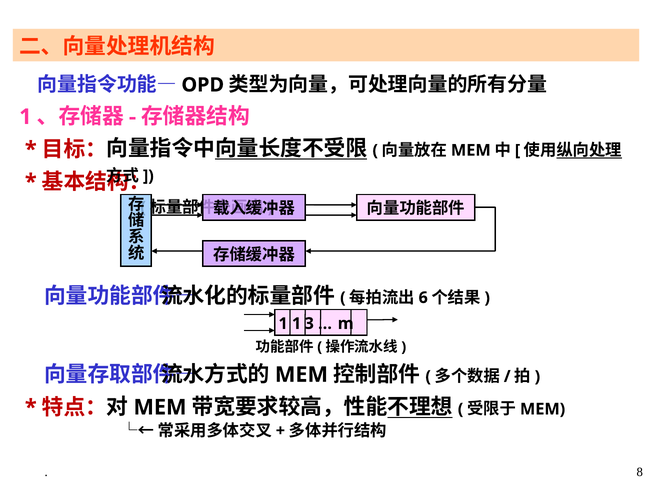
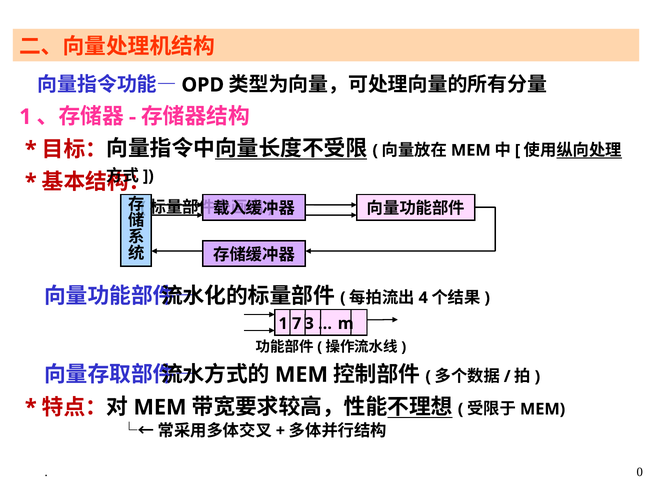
6: 6 -> 4 (423, 298)
1 1: 1 -> 7 (297, 324)
8: 8 -> 0 (640, 472)
